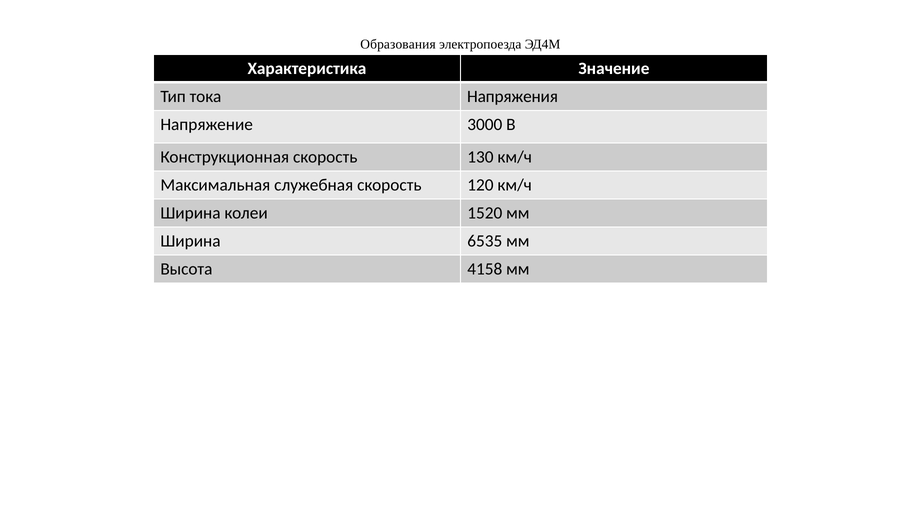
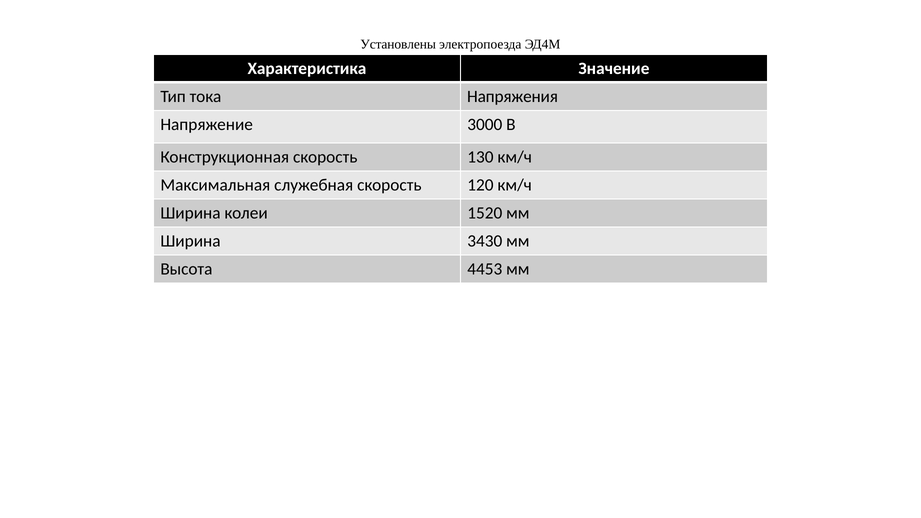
Образования: Образования -> Установлены (398, 44)
6535: 6535 -> 3430 (485, 241)
4158: 4158 -> 4453 (485, 269)
